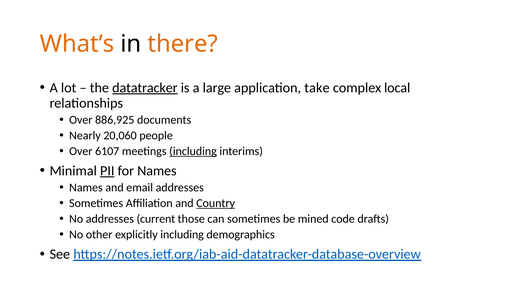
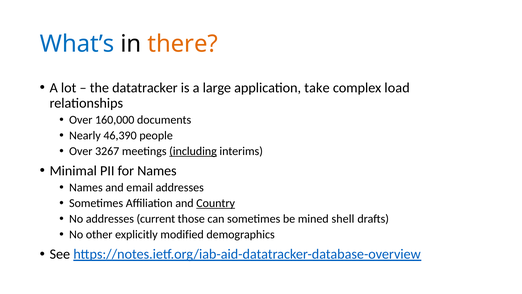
What’s colour: orange -> blue (77, 44)
datatracker underline: present -> none (145, 88)
local: local -> load (397, 88)
886,925: 886,925 -> 160,000 (115, 120)
20,060: 20,060 -> 46,390 (120, 135)
6107: 6107 -> 3267 (107, 151)
PII underline: present -> none (107, 171)
code: code -> shell (343, 219)
explicitly including: including -> modified (182, 234)
